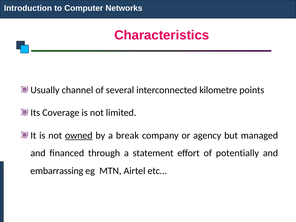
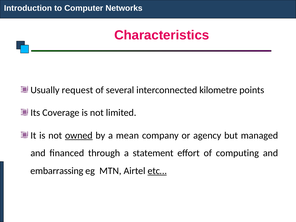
channel: channel -> request (77, 90)
break: break -> mean (127, 135)
potentially: potentially -> computing (237, 153)
etc… underline: none -> present (157, 171)
